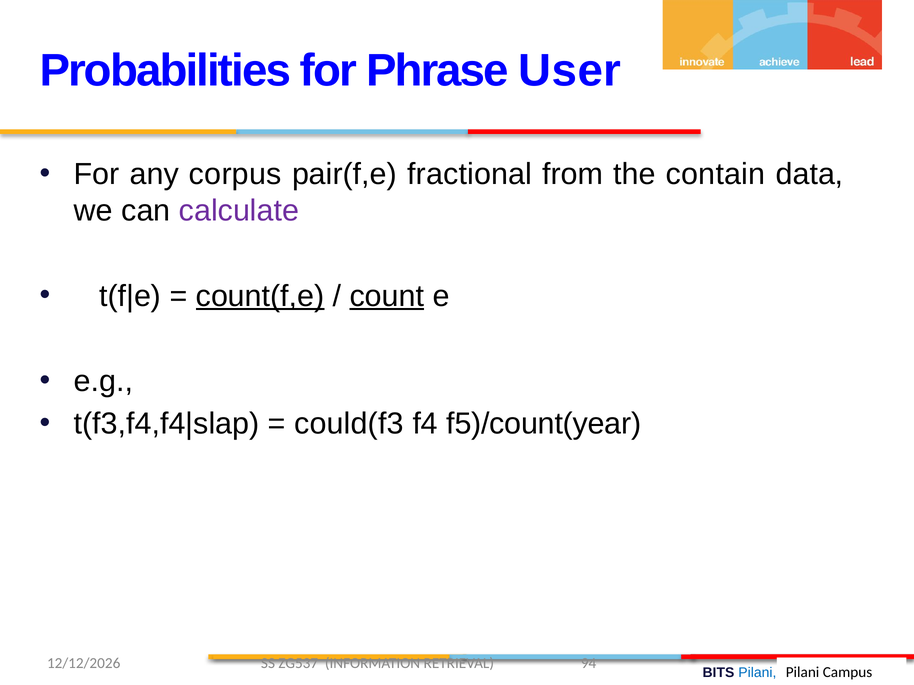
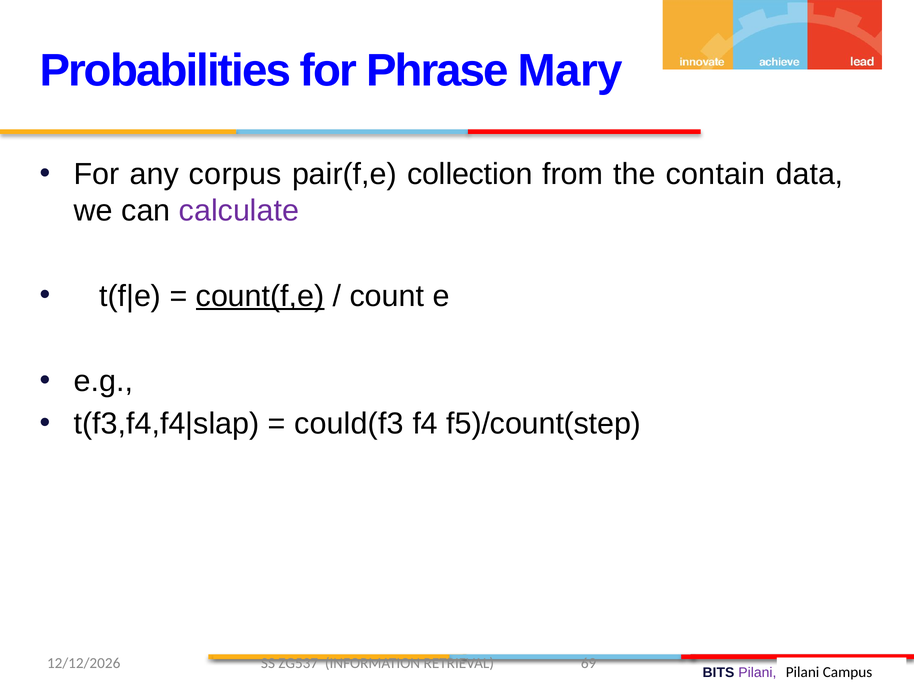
User: User -> Mary (570, 71)
fractional: fractional -> collection (470, 174)
count underline: present -> none (387, 296)
f5)/count(year: f5)/count(year -> f5)/count(step (544, 424)
94: 94 -> 69 (589, 664)
Pilani colour: blue -> purple (757, 673)
